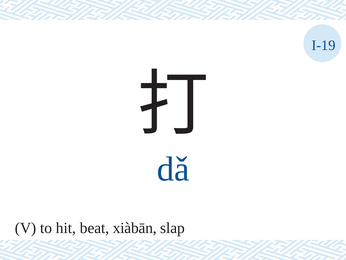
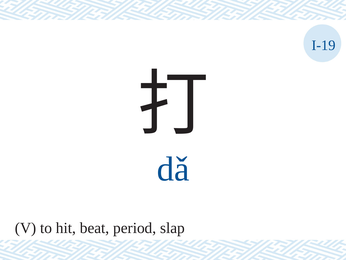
xiàbān: xiàbān -> period (135, 228)
